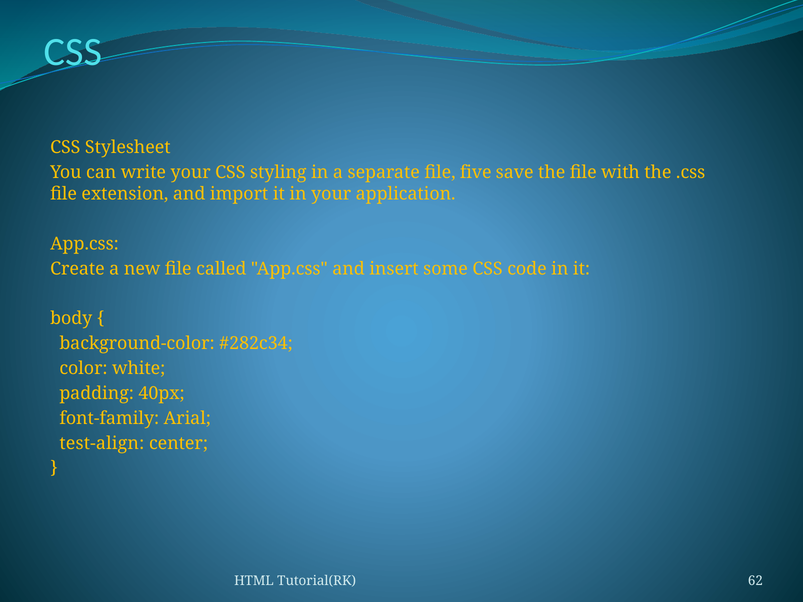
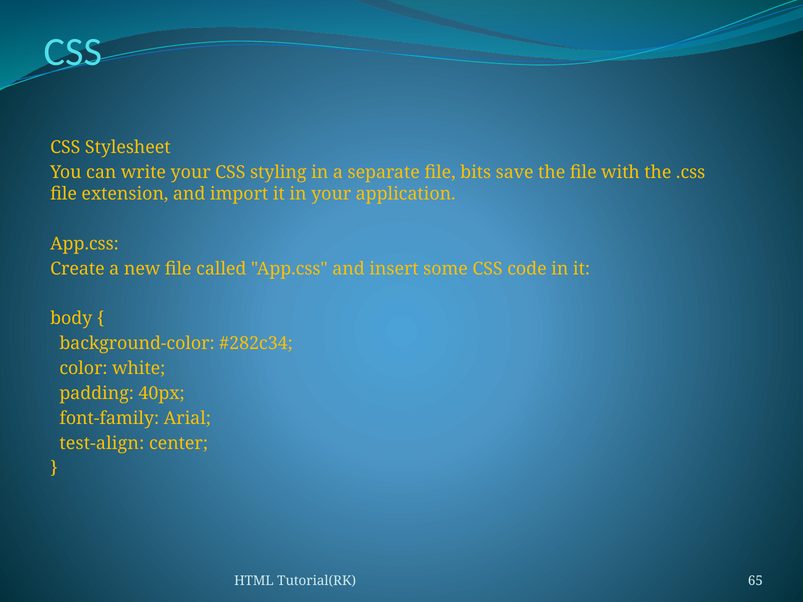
five: five -> bits (476, 173)
62: 62 -> 65 (755, 581)
